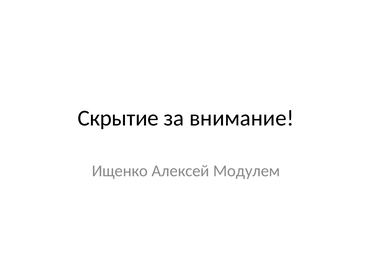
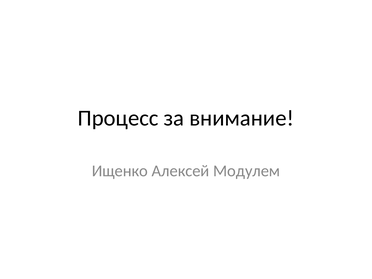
Скрытие: Скрытие -> Процесс (118, 118)
